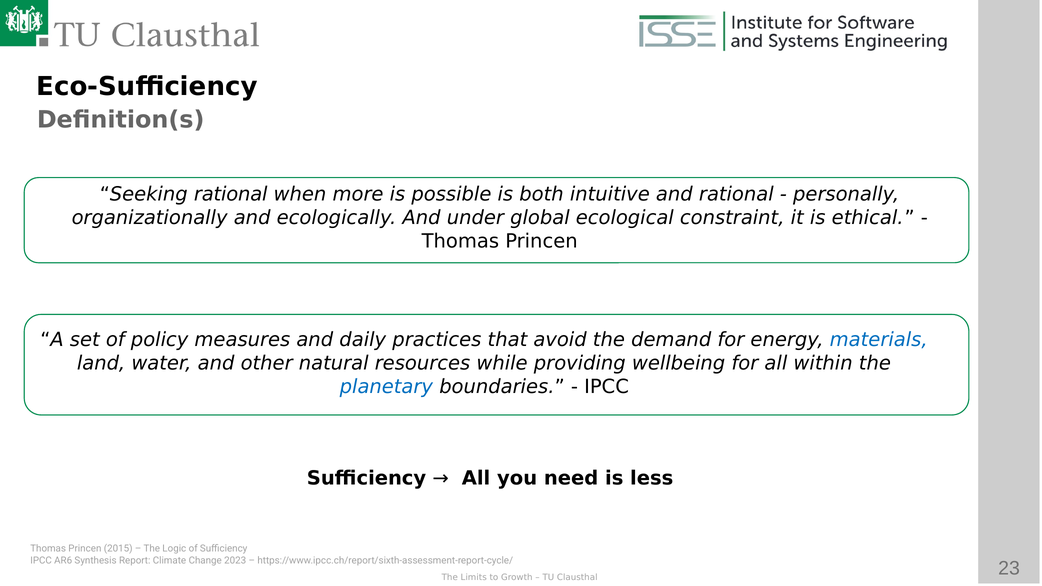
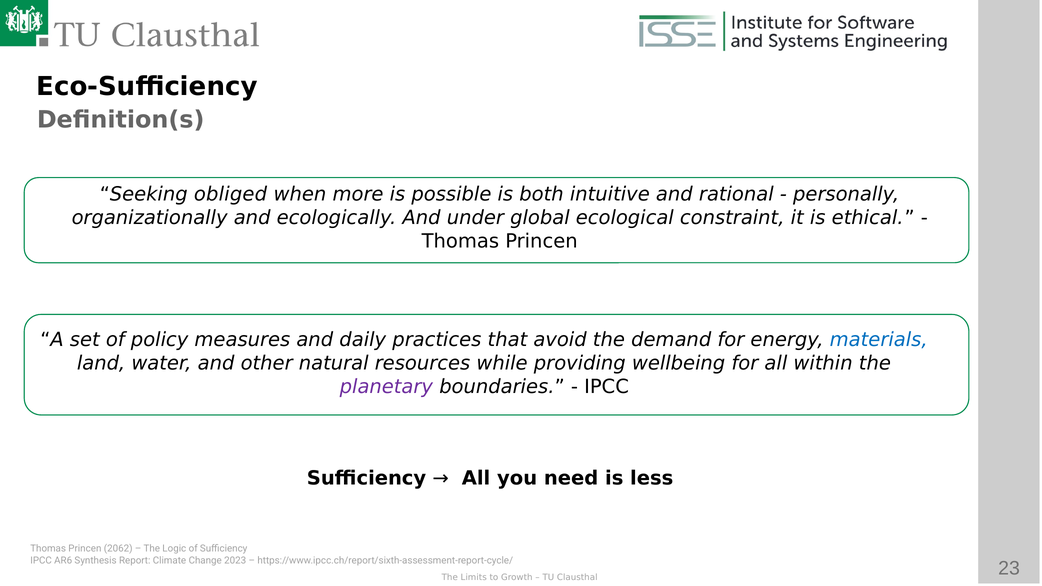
Seeking rational: rational -> obliged (231, 195)
planetary colour: blue -> purple (386, 387)
2015: 2015 -> 2062 (118, 549)
